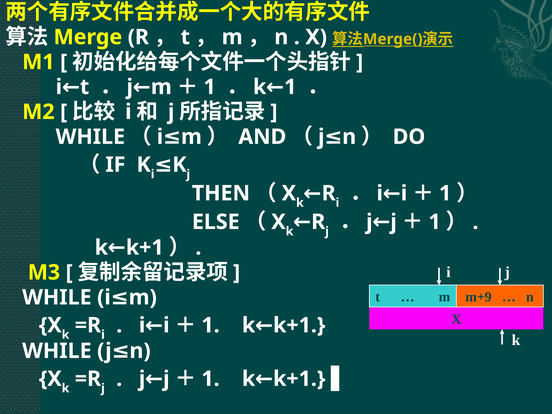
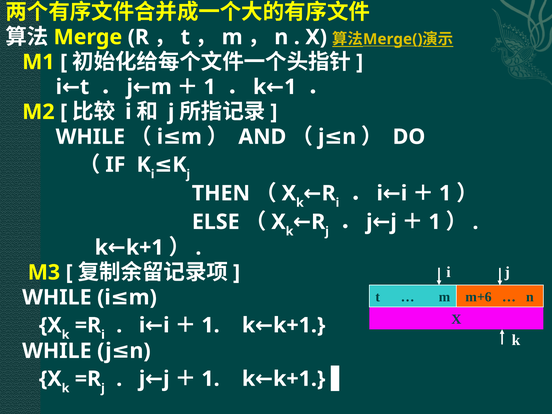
m+9: m+9 -> m+6 (479, 297)
